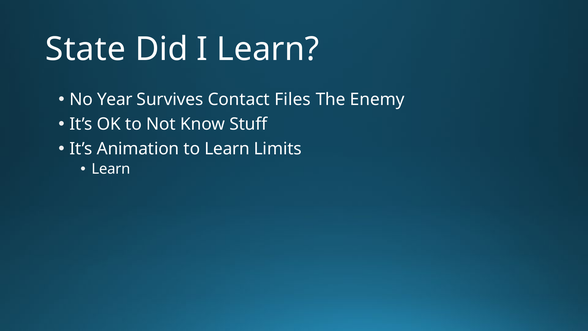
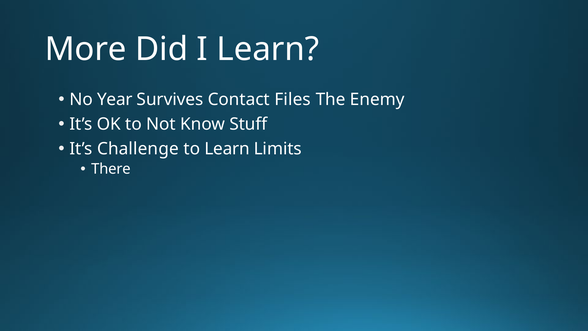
State: State -> More (86, 49)
Animation: Animation -> Challenge (138, 149)
Learn: Learn -> There (111, 169)
